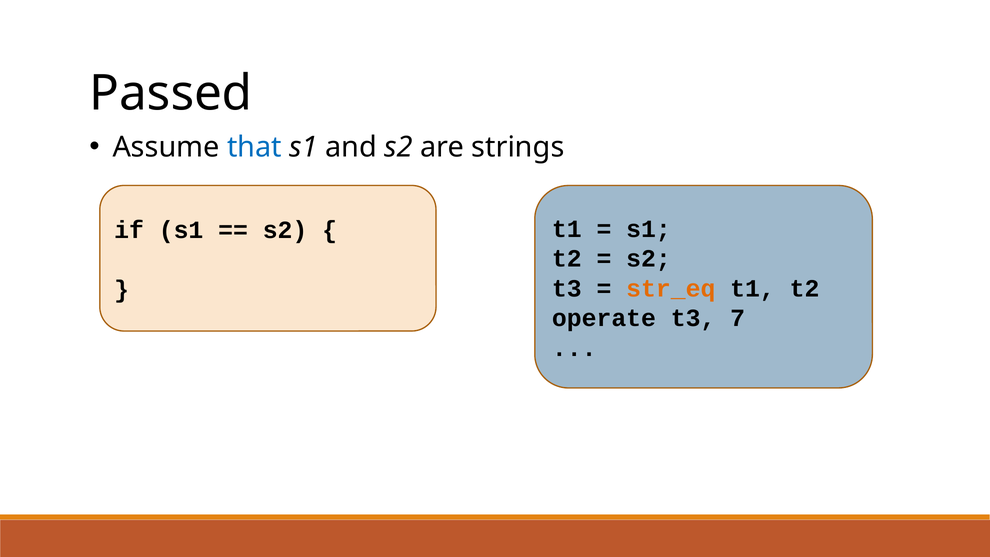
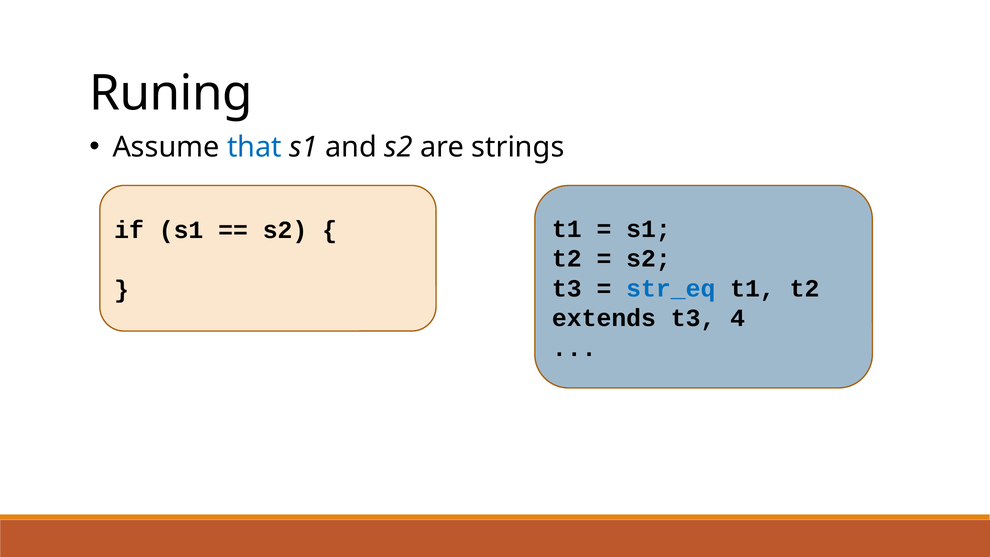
Passed: Passed -> Runing (171, 94)
str_eq colour: orange -> blue (671, 288)
operate: operate -> extends (604, 318)
7: 7 -> 4 (738, 318)
